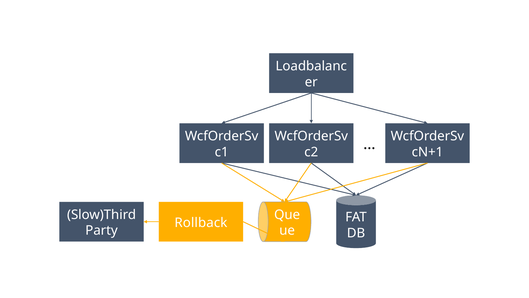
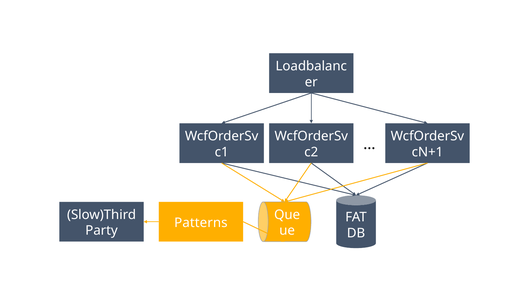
Rollback: Rollback -> Patterns (201, 222)
